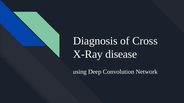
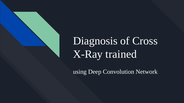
disease: disease -> trained (121, 54)
